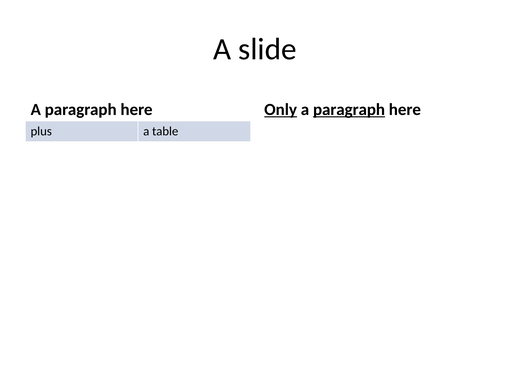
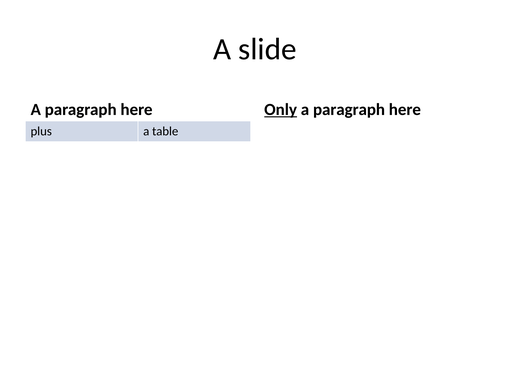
paragraph underline: present -> none (349, 110)
